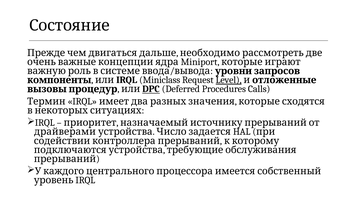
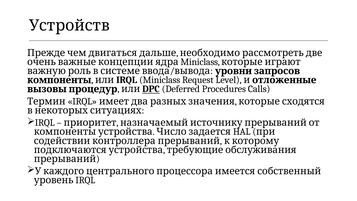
Состояние: Состояние -> Устройств (69, 25)
Miniport: Miniport -> Miniclass (200, 62)
Level underline: present -> none (229, 80)
драйверами: драйверами -> компоненты (65, 132)
